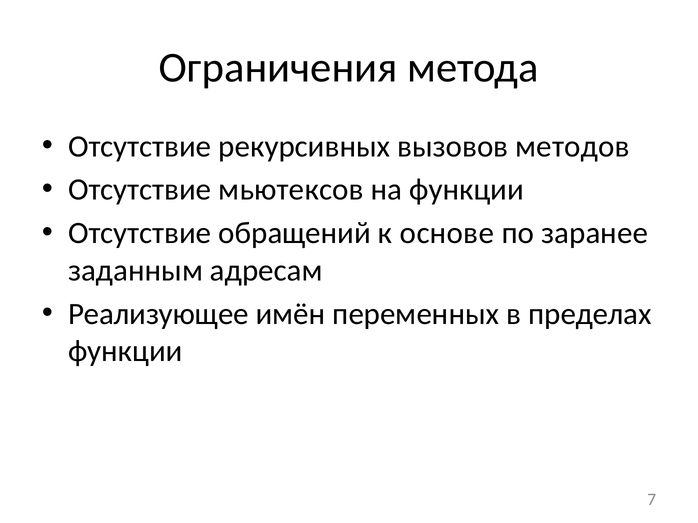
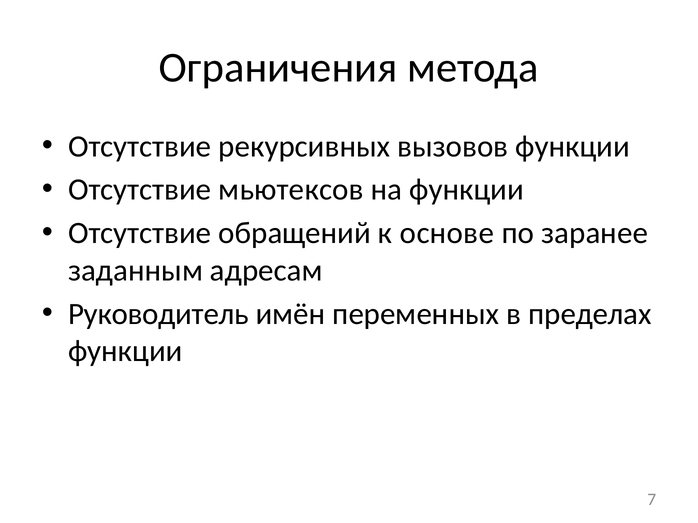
вызовов методов: методов -> функции (573, 146)
Реализующее: Реализующее -> Руководитель (158, 314)
